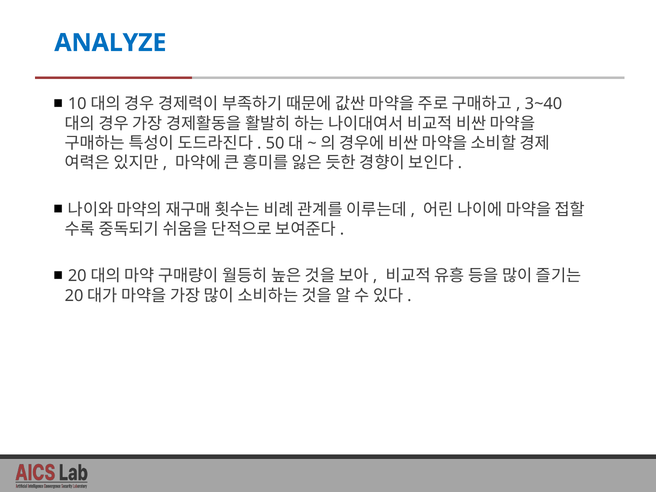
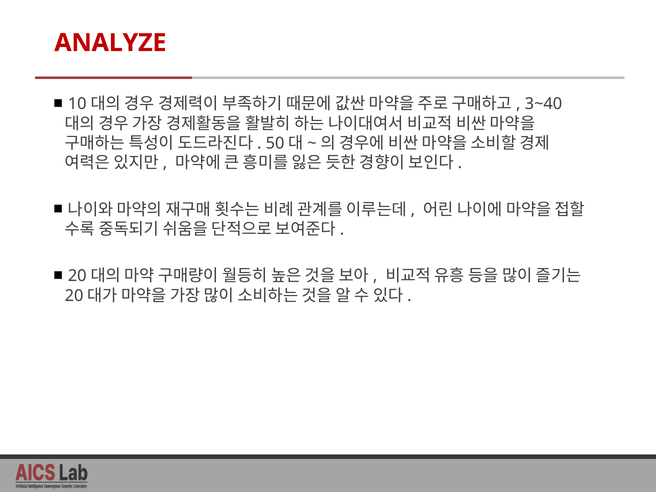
ANALYZE colour: blue -> red (110, 43)
